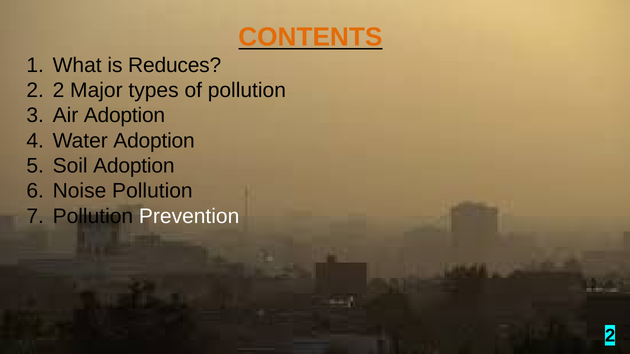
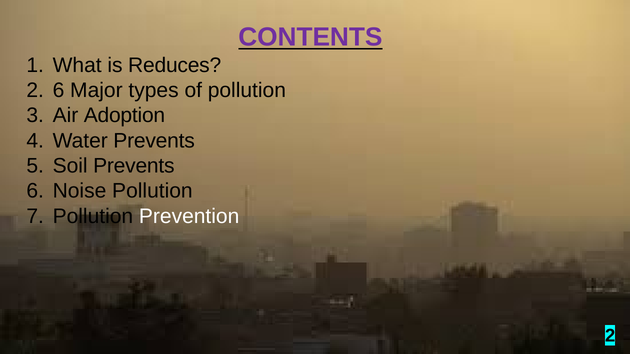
CONTENTS colour: orange -> purple (310, 37)
2 2: 2 -> 6 (59, 90)
Water Adoption: Adoption -> Prevents (154, 141)
Soil Adoption: Adoption -> Prevents (134, 166)
